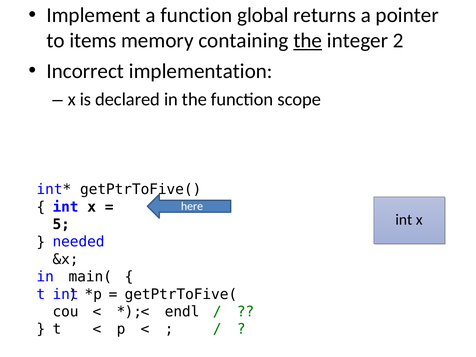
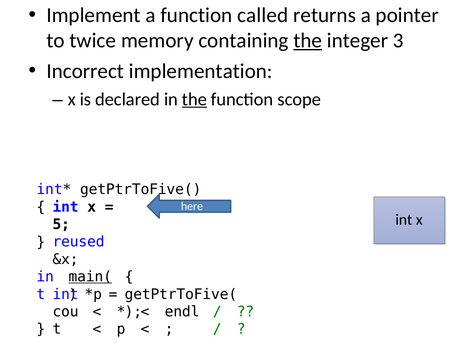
global: global -> called (263, 15)
items: items -> twice (93, 41)
2: 2 -> 3 (398, 41)
the underline: none -> present (194, 99)
needed: needed -> reused (79, 242)
main( underline: none -> present (90, 277)
